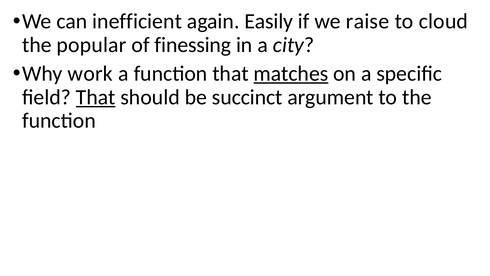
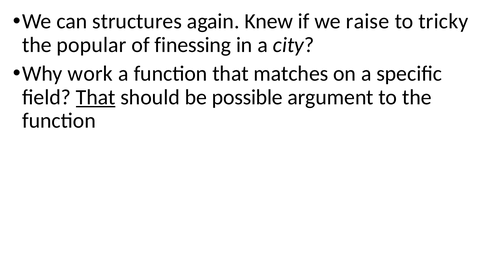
inefficient: inefficient -> structures (137, 21)
Easily: Easily -> Knew (269, 21)
cloud: cloud -> tricky (443, 21)
matches underline: present -> none (291, 73)
succinct: succinct -> possible (247, 97)
